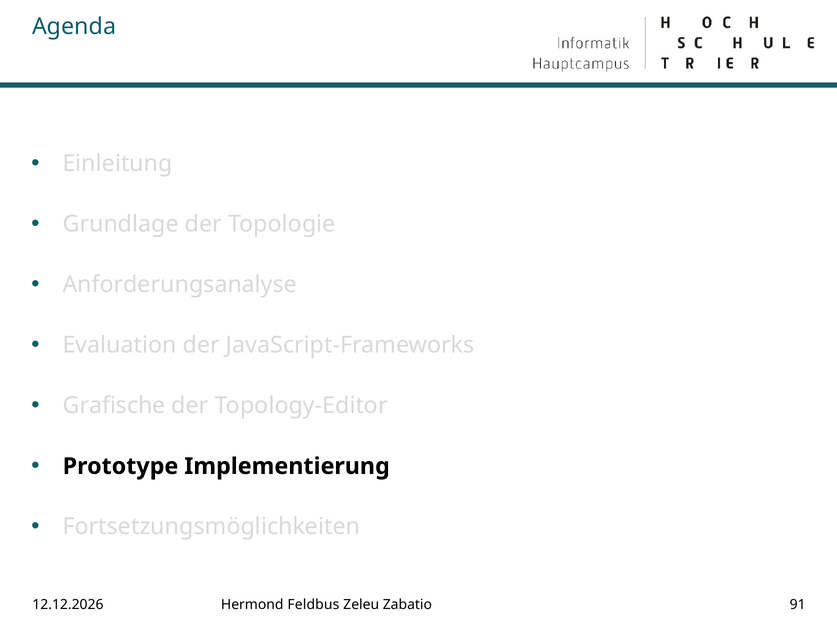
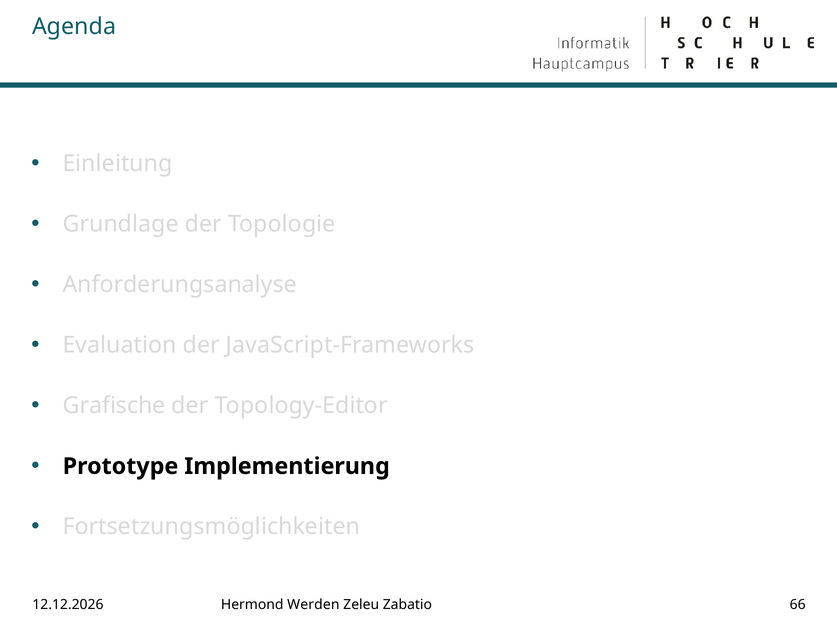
Feldbus: Feldbus -> Werden (313, 604)
91: 91 -> 66 (798, 604)
